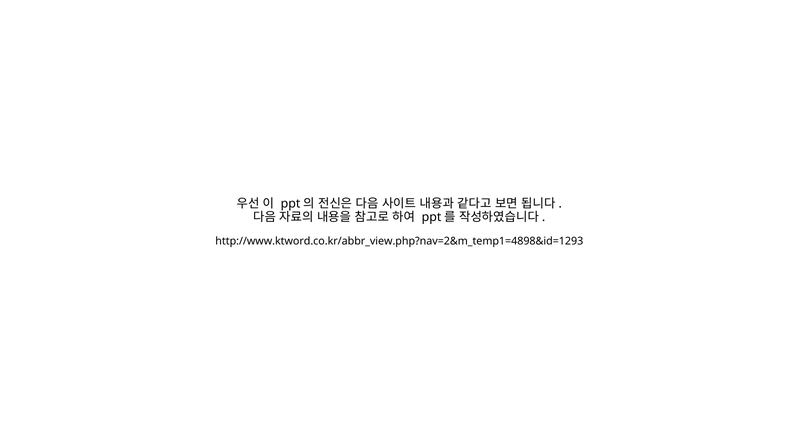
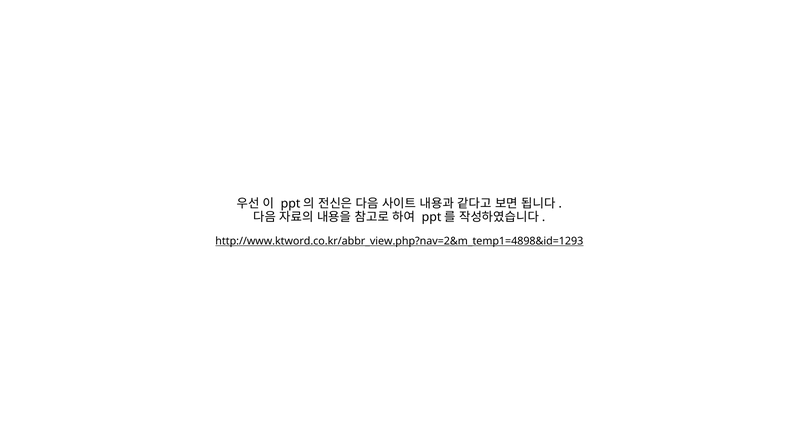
http://www.ktword.co.kr/abbr_view.php?nav=2&m_temp1=4898&id=1293 underline: none -> present (399, 241)
